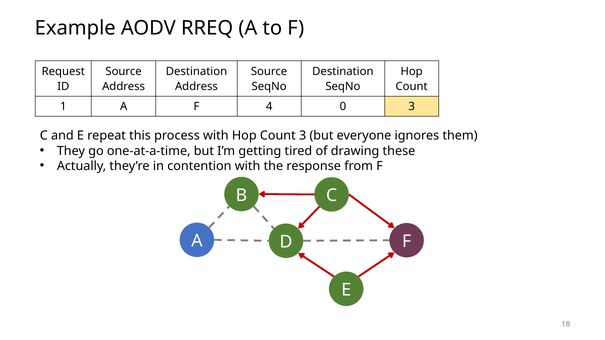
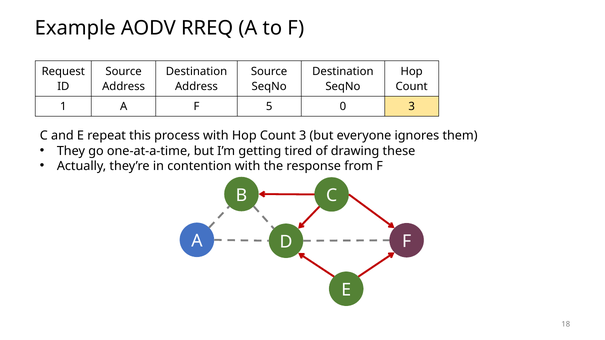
4: 4 -> 5 (269, 107)
